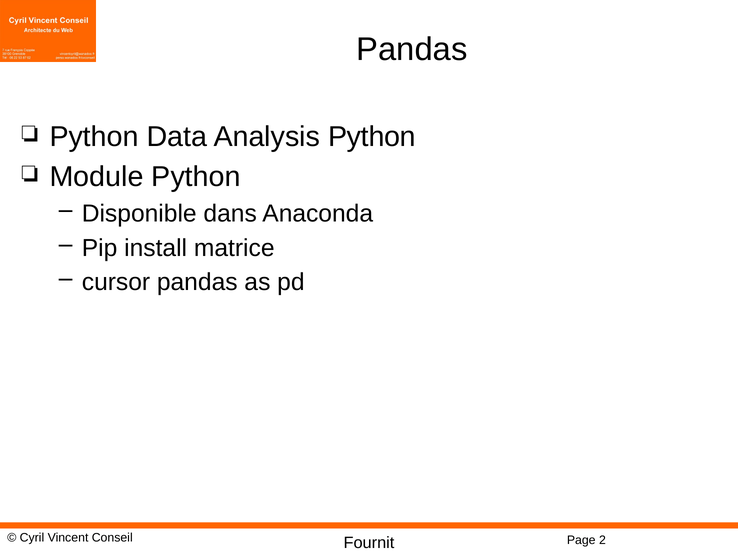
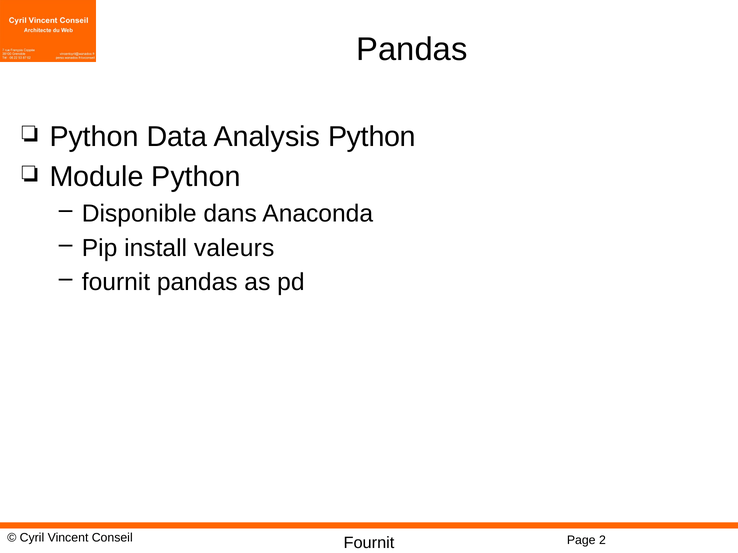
matrice: matrice -> valeurs (234, 248)
cursor: cursor -> fournit (116, 283)
